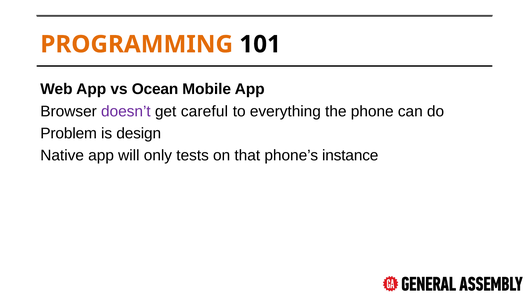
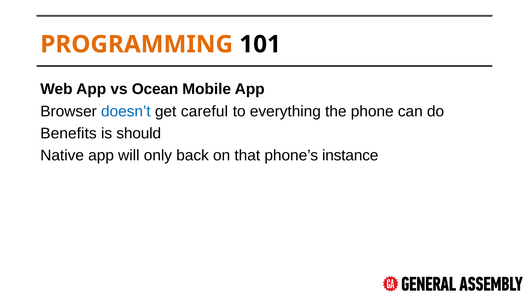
doesn’t colour: purple -> blue (126, 112)
Problem: Problem -> Benefits (69, 134)
design: design -> should (139, 134)
tests: tests -> back (193, 156)
